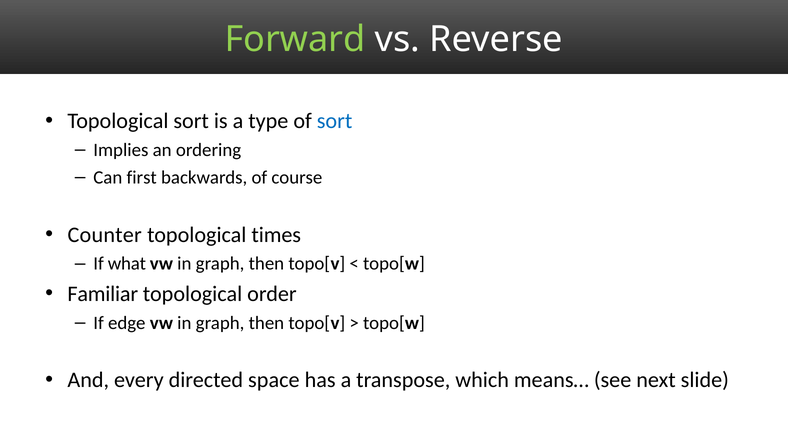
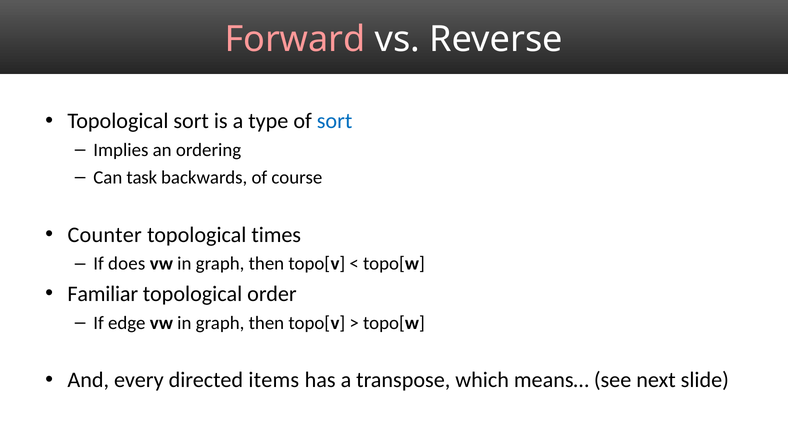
Forward colour: light green -> pink (295, 39)
first: first -> task (142, 177)
what: what -> does (127, 264)
space: space -> items (274, 380)
